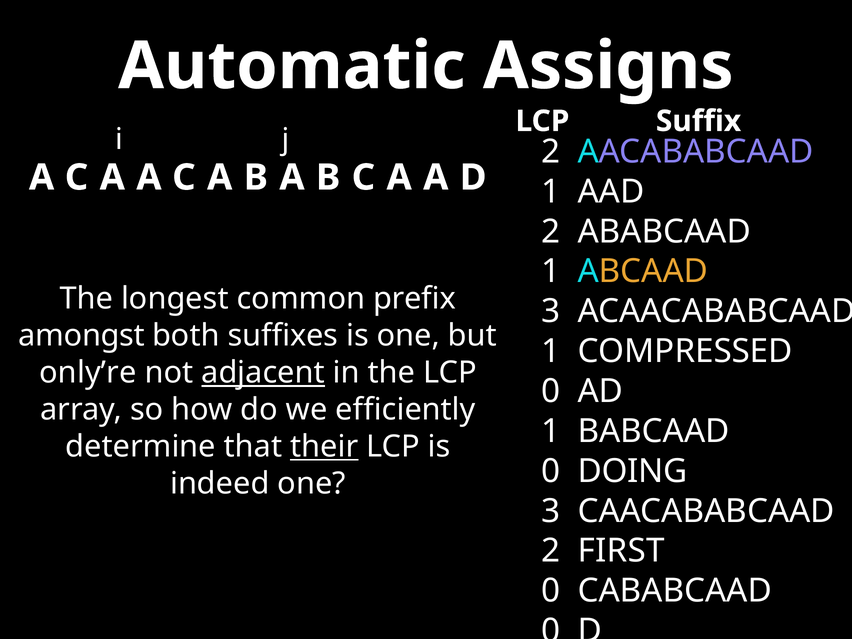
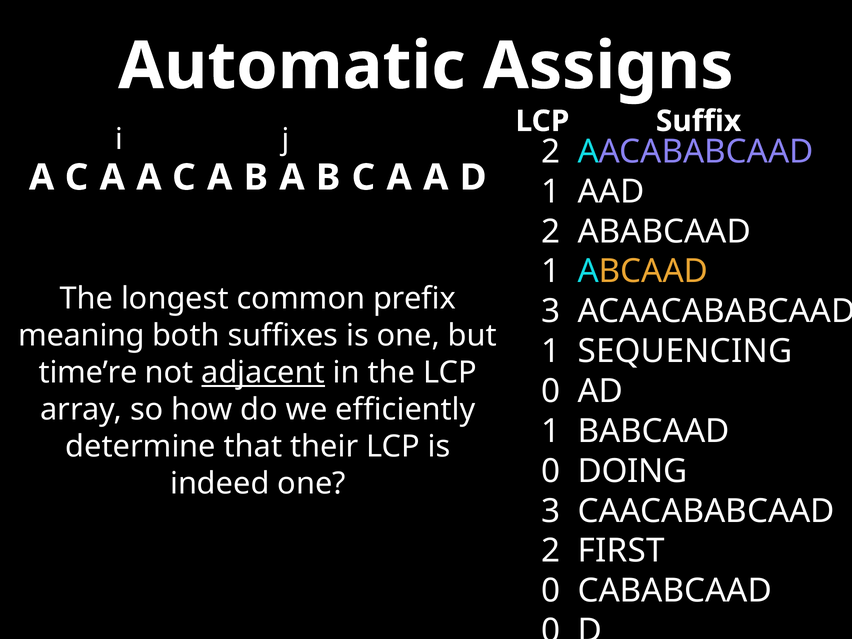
amongst: amongst -> meaning (82, 336)
COMPRESSED: COMPRESSED -> SEQUENCING (685, 351)
only’re: only’re -> time’re (88, 373)
their underline: present -> none (324, 447)
